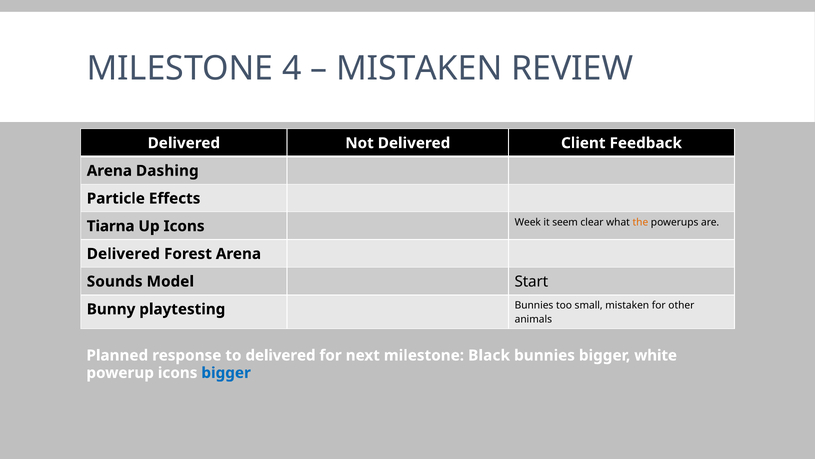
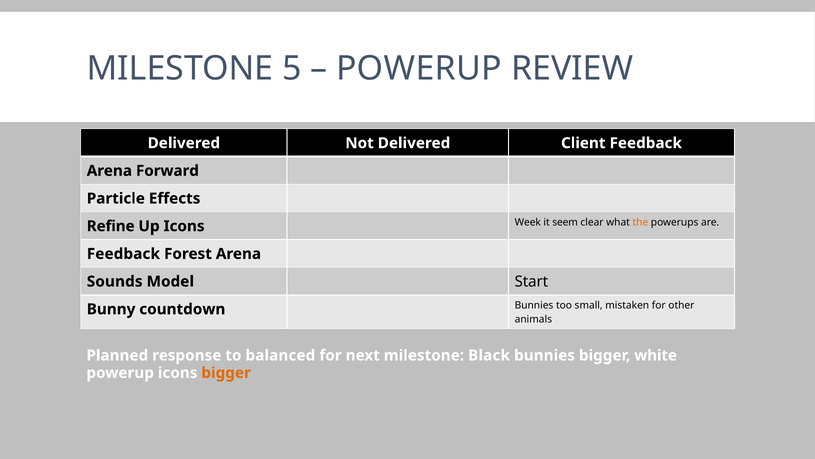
4: 4 -> 5 (292, 69)
MISTAKEN: MISTAKEN -> POWERUP (419, 69)
Dashing: Dashing -> Forward (167, 171)
Tiarna: Tiarna -> Refine (111, 226)
Delivered: Delivered -> Feedback (123, 254)
playtesting: playtesting -> countdown (182, 309)
to delivered: delivered -> balanced (280, 355)
bigger colour: blue -> orange (226, 372)
